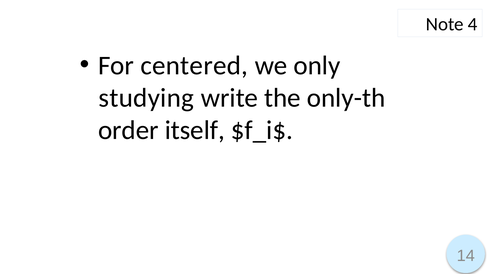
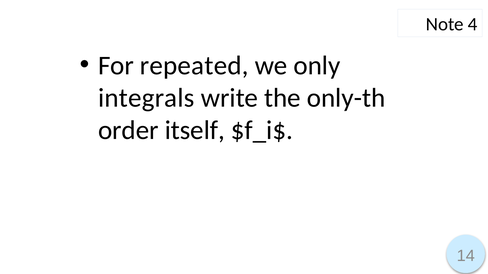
centered: centered -> repeated (194, 66)
studying: studying -> integrals (146, 98)
